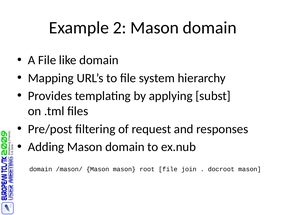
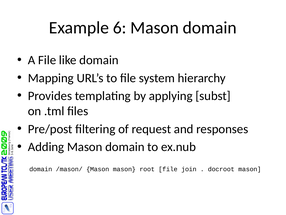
2: 2 -> 6 (120, 28)
